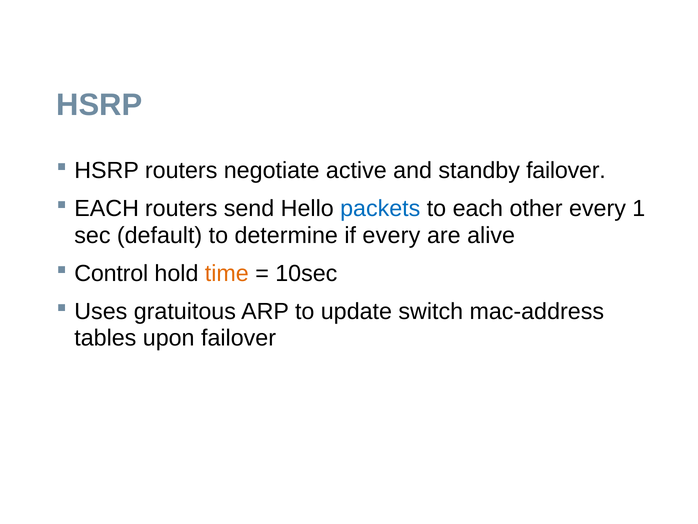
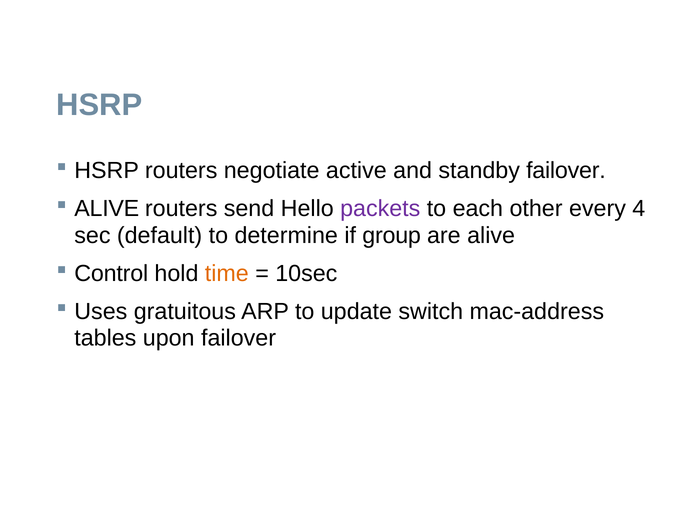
EACH: EACH -> ALIVE (107, 209)
packets colour: blue -> purple (380, 209)
1: 1 -> 4 (639, 209)
if every: every -> group (392, 235)
